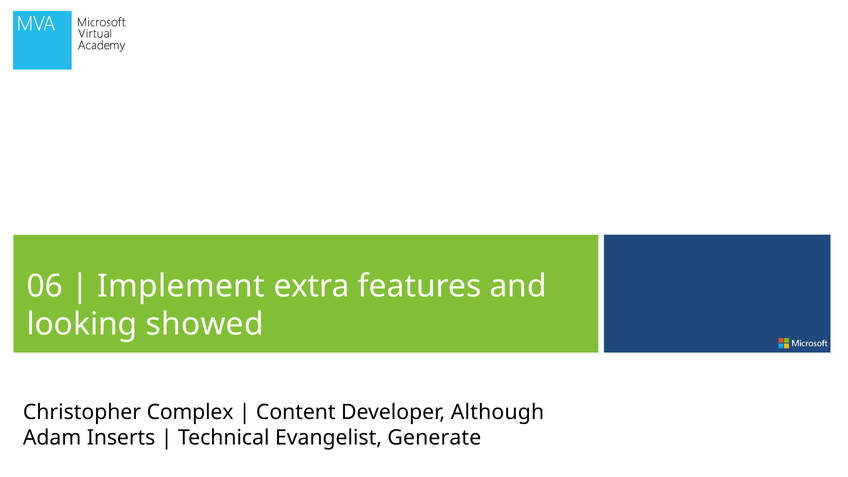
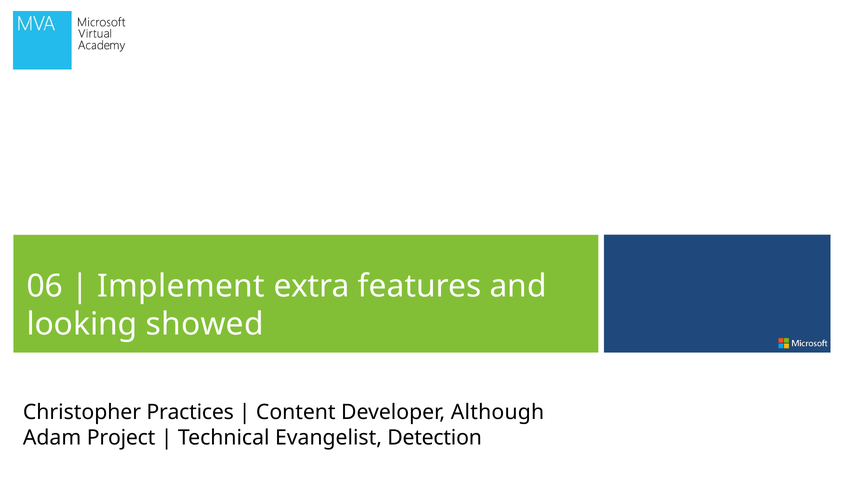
Complex: Complex -> Practices (190, 412)
Inserts: Inserts -> Project (121, 438)
Generate: Generate -> Detection (435, 438)
